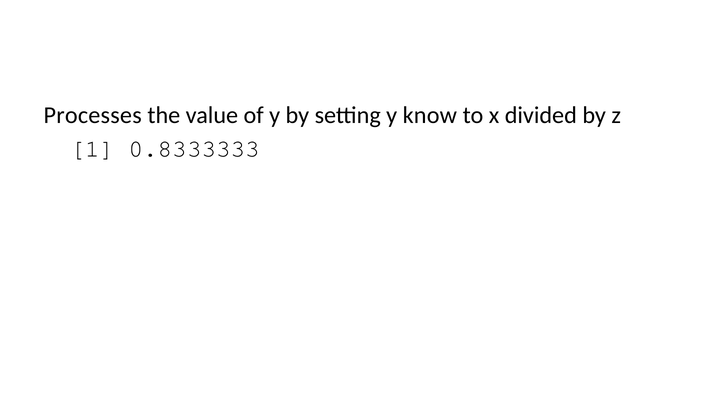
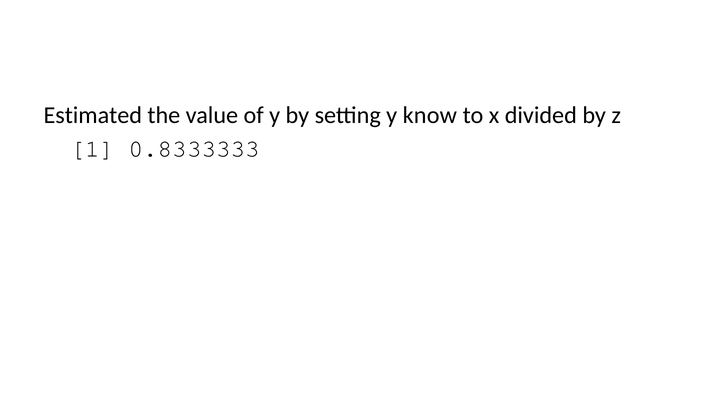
Processes: Processes -> Estimated (93, 115)
